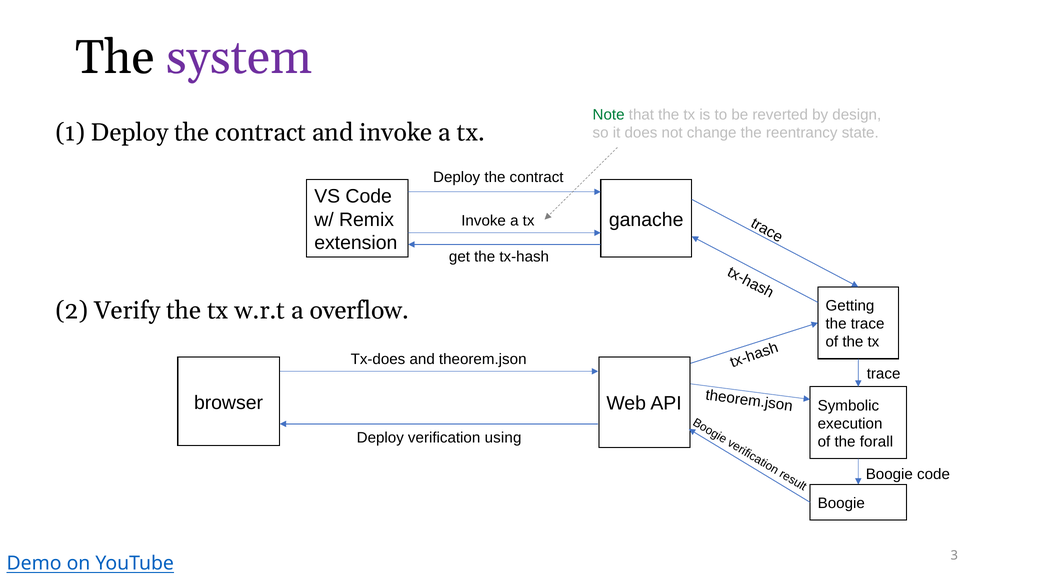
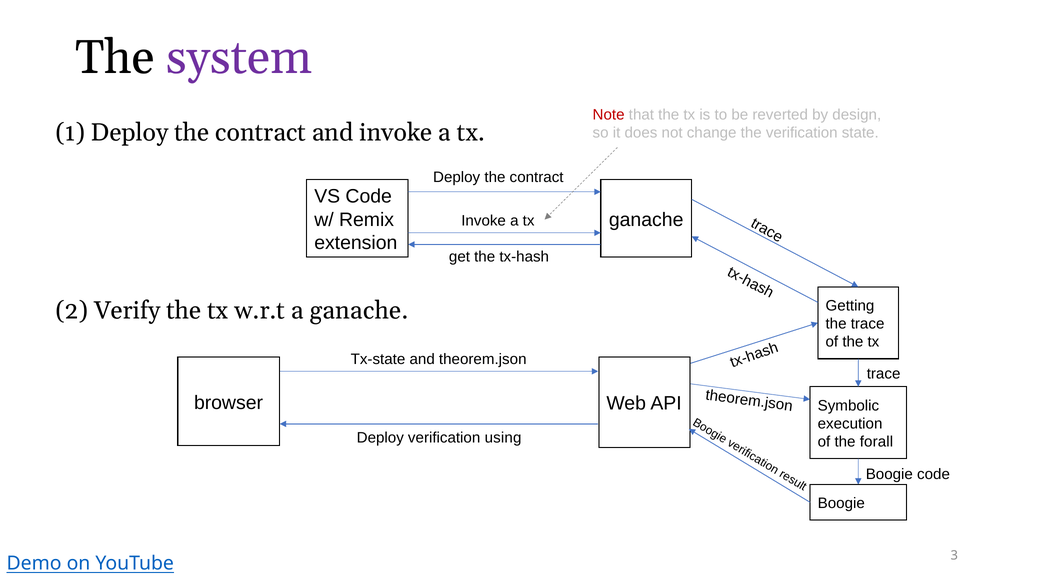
Note colour: green -> red (609, 115)
the reentrancy: reentrancy -> verification (802, 133)
a overflow: overflow -> ganache (359, 310)
Tx-does: Tx-does -> Tx-state (378, 359)
